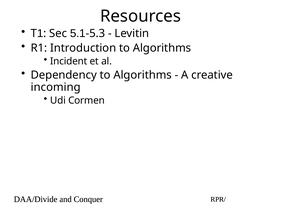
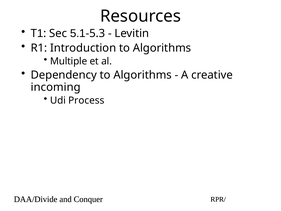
Incident: Incident -> Multiple (69, 61)
Cormen: Cormen -> Process (86, 100)
